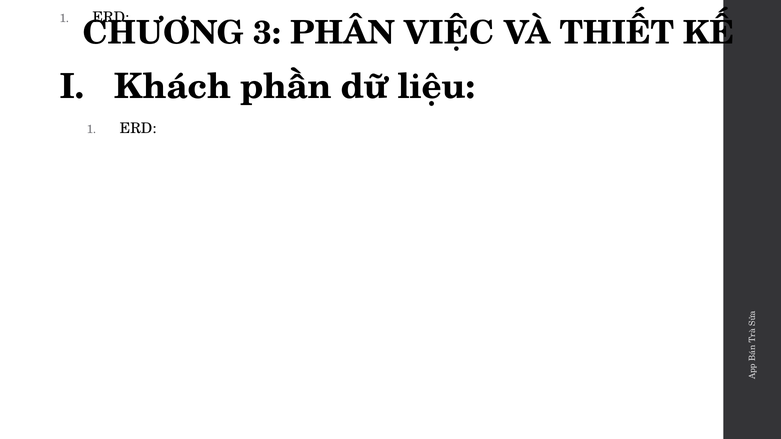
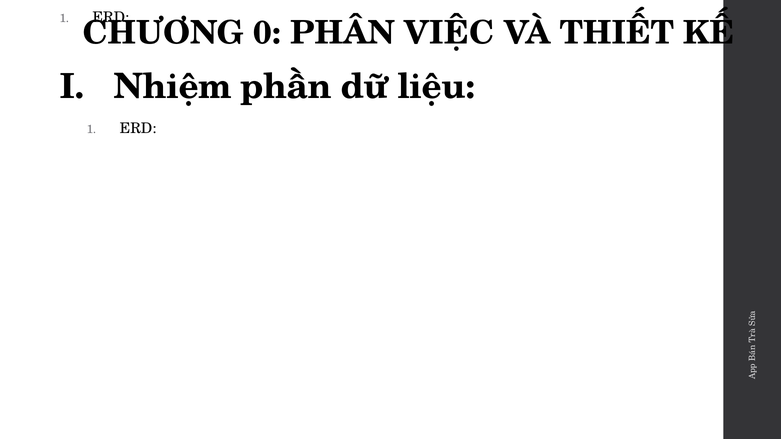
3: 3 -> 0 (267, 33)
Khách: Khách -> Nhiệm (173, 87)
